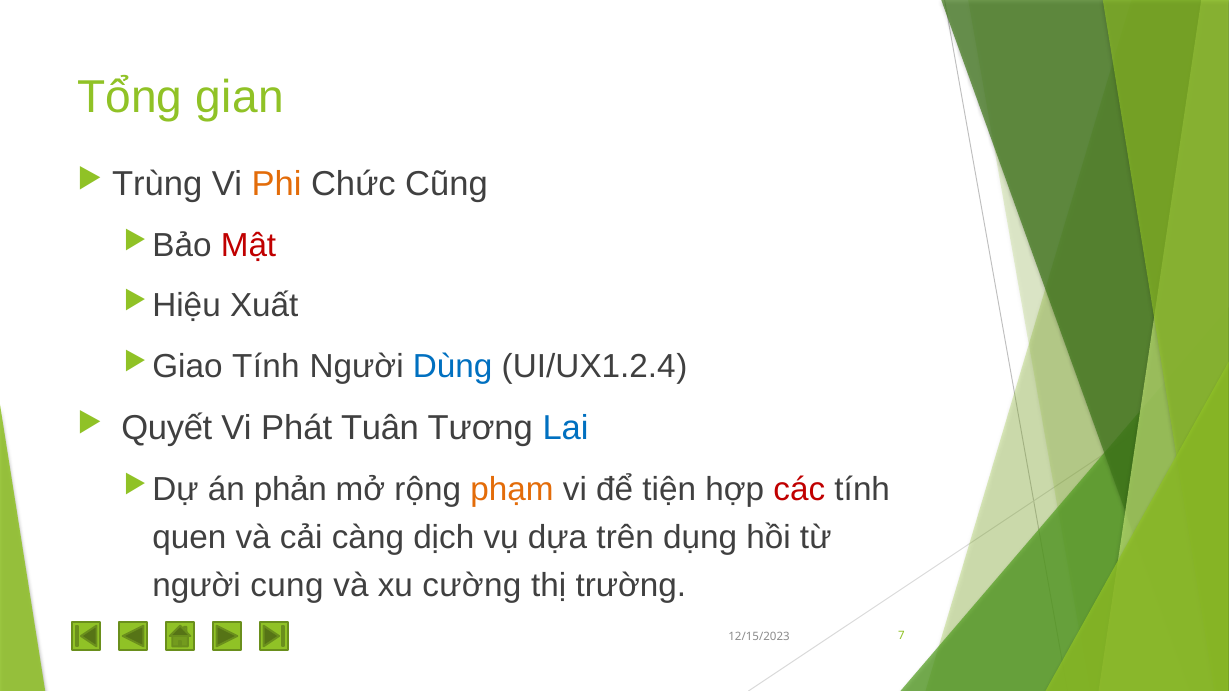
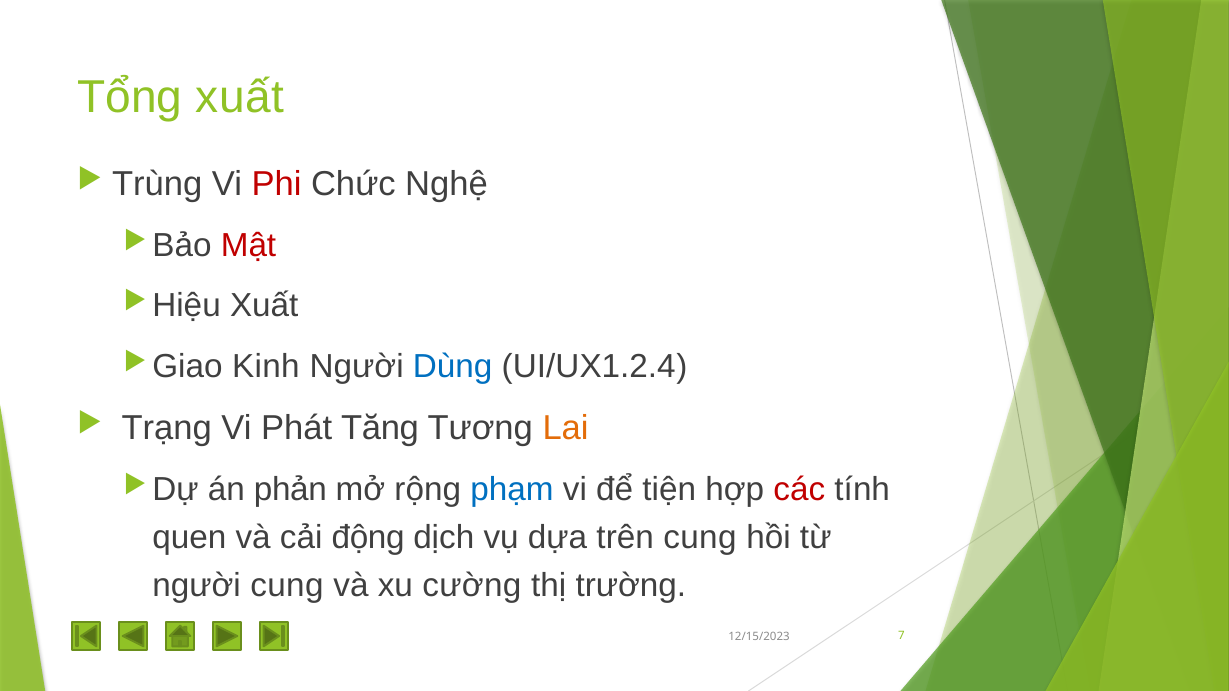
Tổng gian: gian -> xuất (240, 97)
Phi colour: orange -> red (276, 184)
Cũng: Cũng -> Nghệ (447, 184)
Tính: Tính -> Kinh (266, 367)
Quyết: Quyết -> Trạng (167, 429)
Tuân: Tuân -> Tăng (380, 429)
Lai colour: blue -> orange (566, 429)
phạm colour: orange -> blue (512, 490)
càng: càng -> động (368, 538)
trên dụng: dụng -> cung (700, 538)
